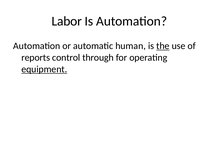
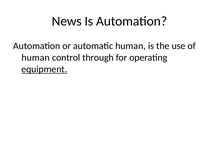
Labor: Labor -> News (67, 21)
the underline: present -> none (163, 46)
reports: reports -> human (36, 58)
